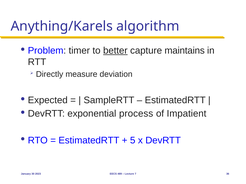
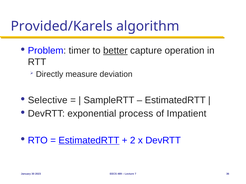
Anything/Karels: Anything/Karels -> Provided/Karels (62, 26)
maintains: maintains -> operation (185, 51)
Expected: Expected -> Selective (48, 100)
EstimatedRTT underline: none -> present (89, 141)
5: 5 -> 2 (133, 141)
